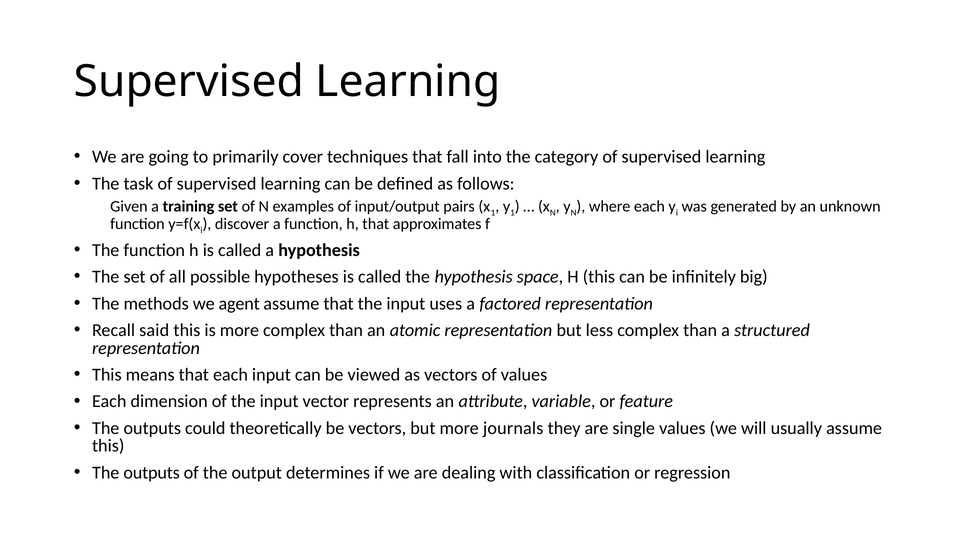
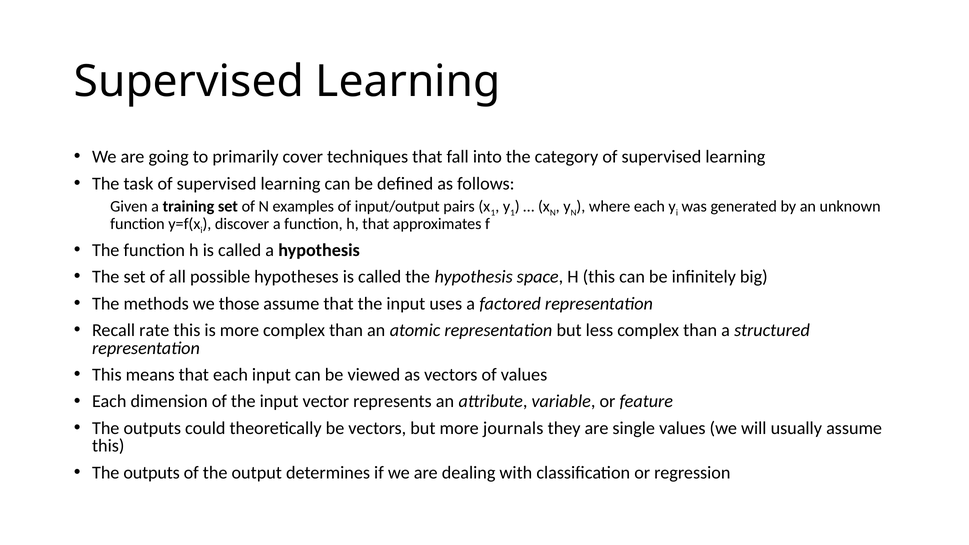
agent: agent -> those (239, 304)
said: said -> rate (154, 330)
